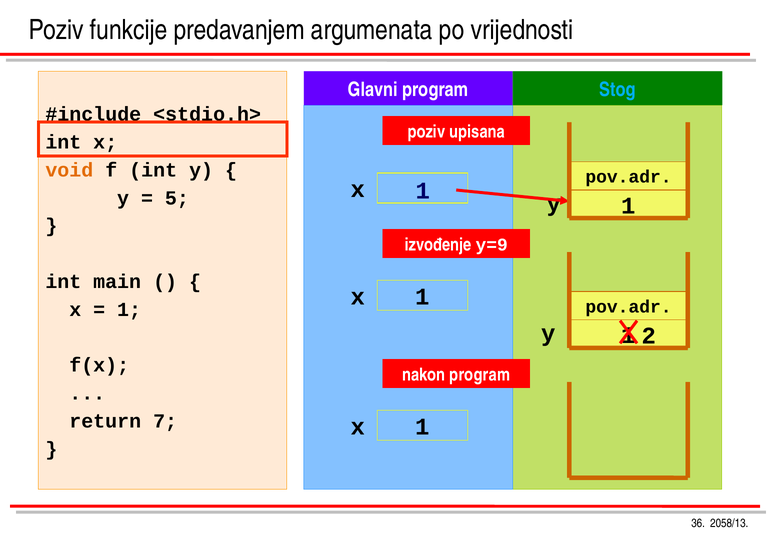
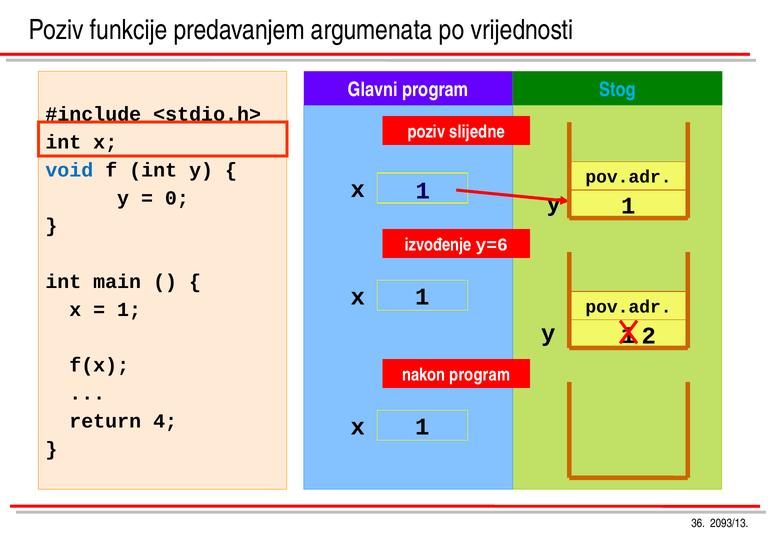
upisana: upisana -> slijedne (477, 132)
void colour: orange -> blue (69, 170)
5: 5 -> 0 (177, 198)
y=9: y=9 -> y=6 (492, 245)
7: 7 -> 4 (165, 421)
2058/13: 2058/13 -> 2093/13 (729, 523)
